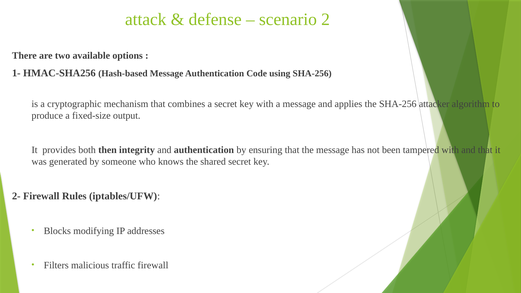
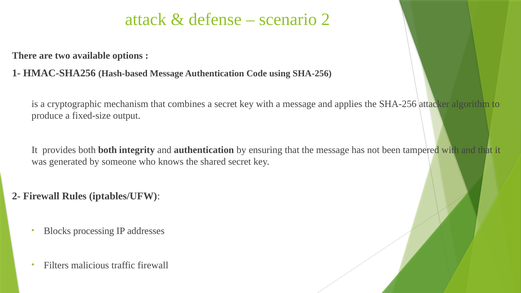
both then: then -> both (108, 150)
modifying: modifying -> processing (94, 231)
